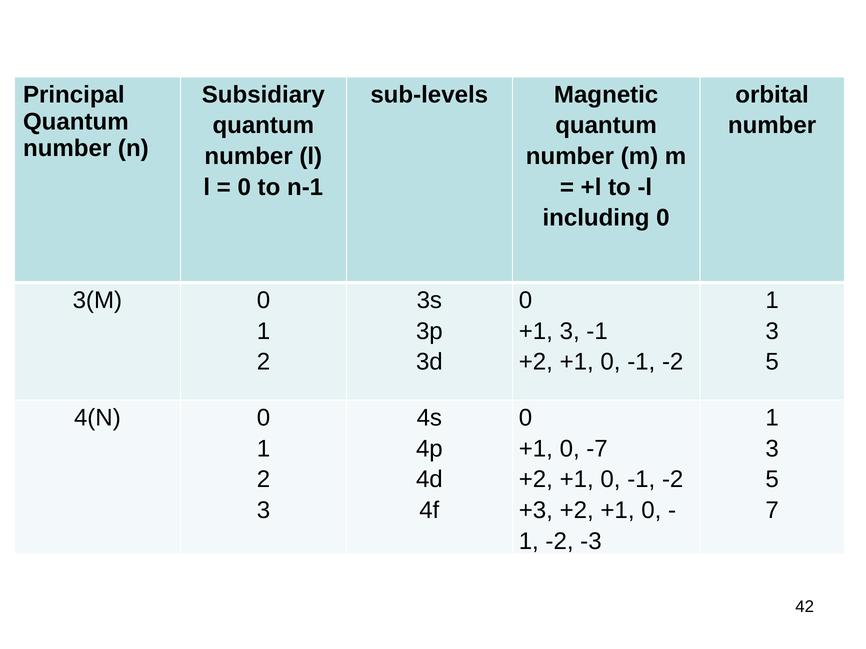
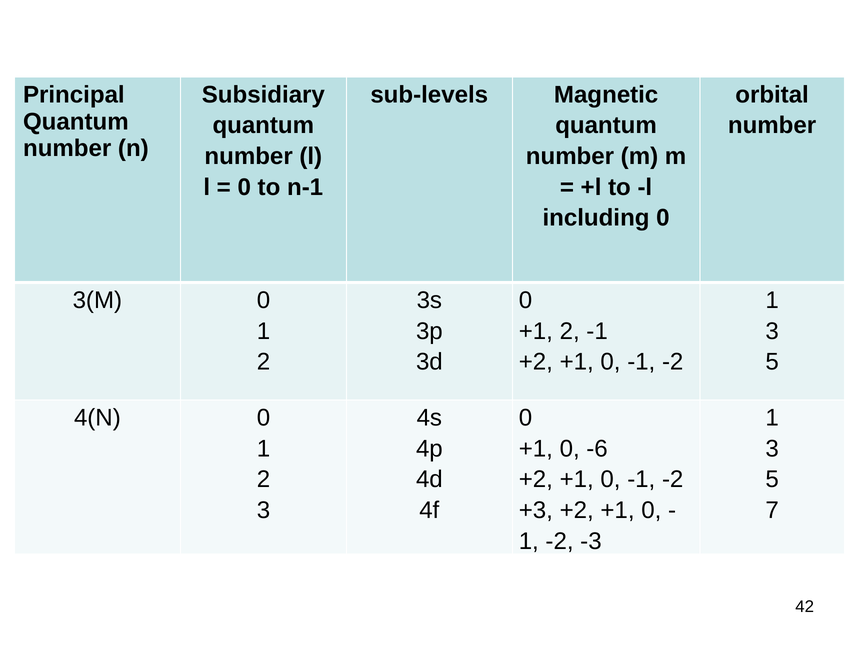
+1 3: 3 -> 2 (570, 331)
-7: -7 -> -6 (597, 449)
